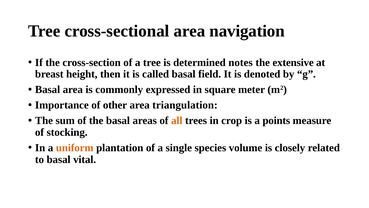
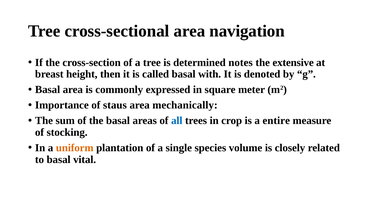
field: field -> with (210, 74)
other: other -> staus (115, 105)
triangulation: triangulation -> mechanically (185, 105)
all colour: orange -> blue (177, 120)
points: points -> entire (276, 120)
